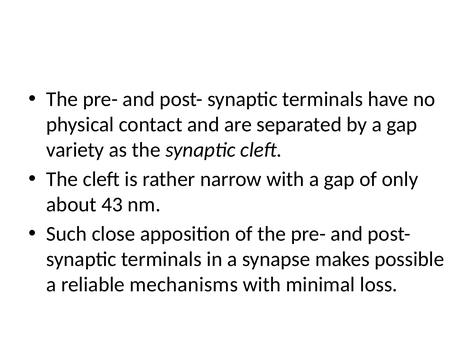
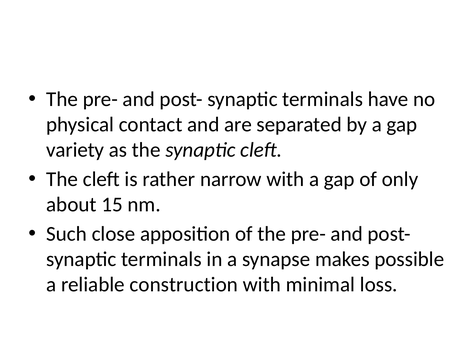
43: 43 -> 15 (112, 205)
mechanisms: mechanisms -> construction (184, 285)
